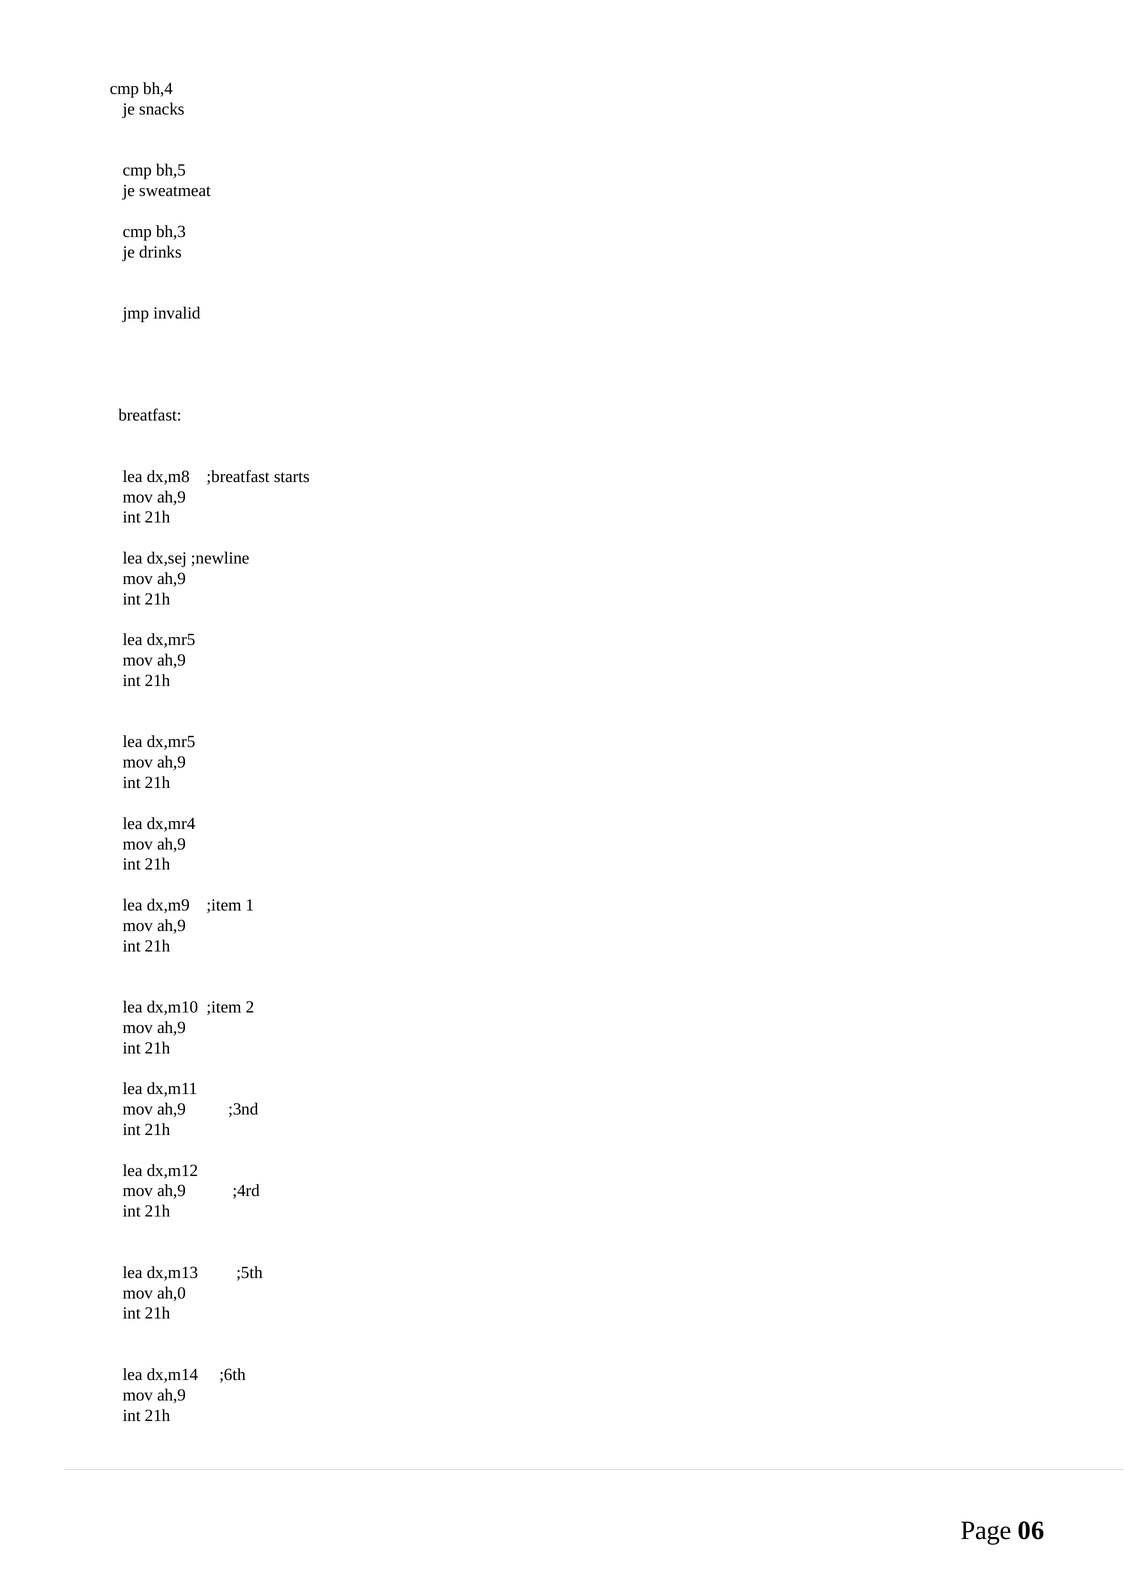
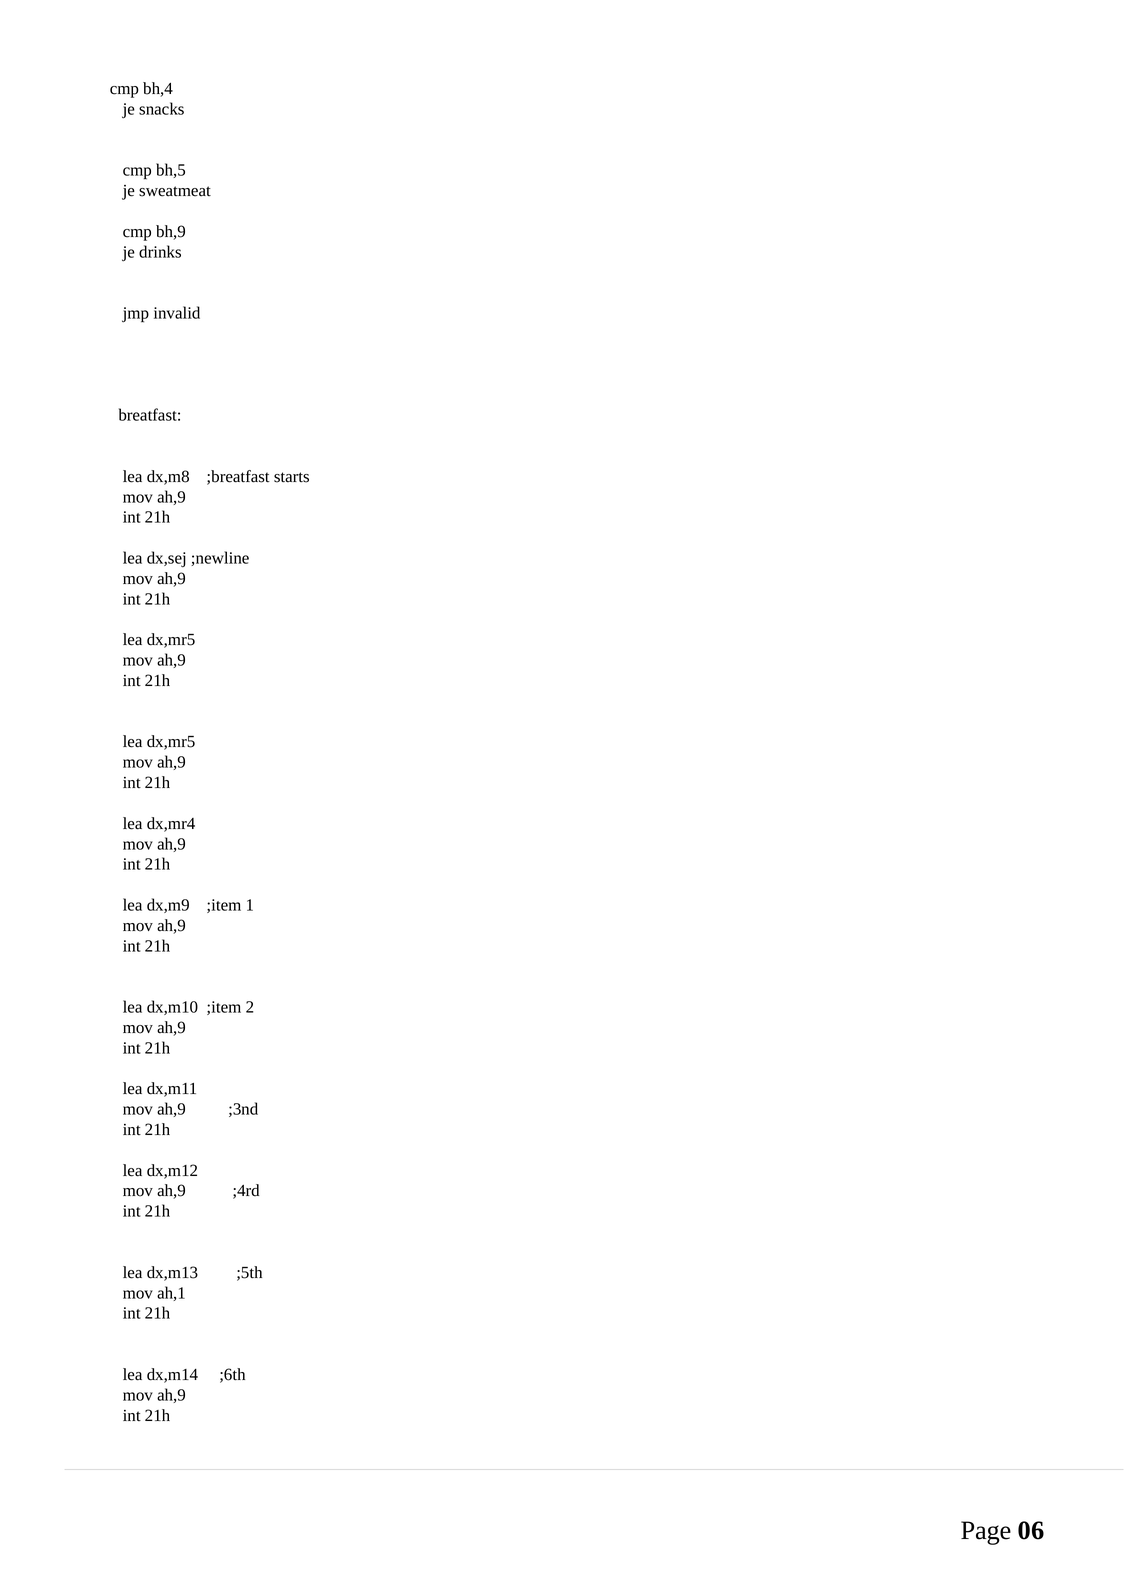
bh,3: bh,3 -> bh,9 (171, 232)
ah,0: ah,0 -> ah,1 (171, 1294)
